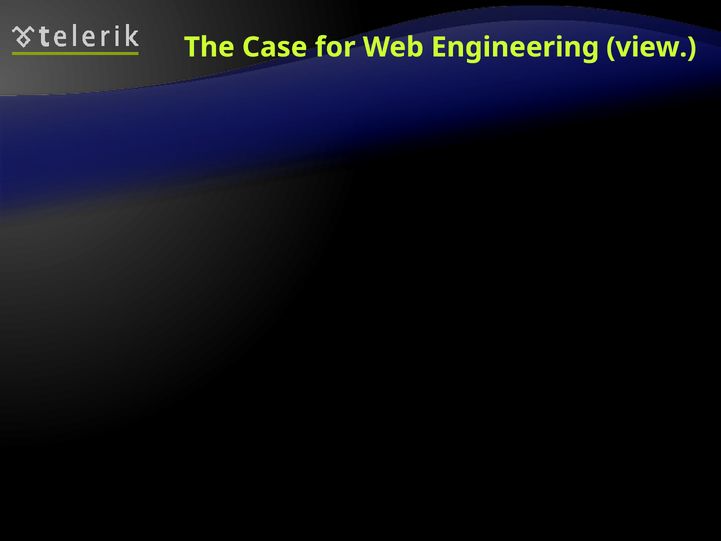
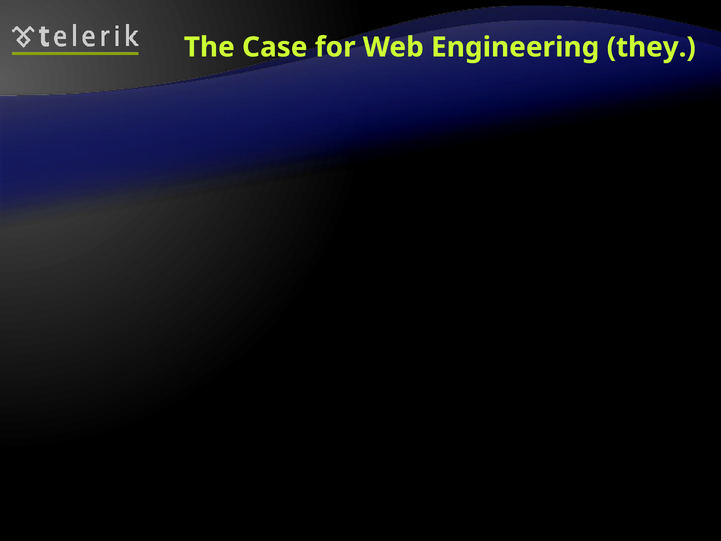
view: view -> they (651, 47)
